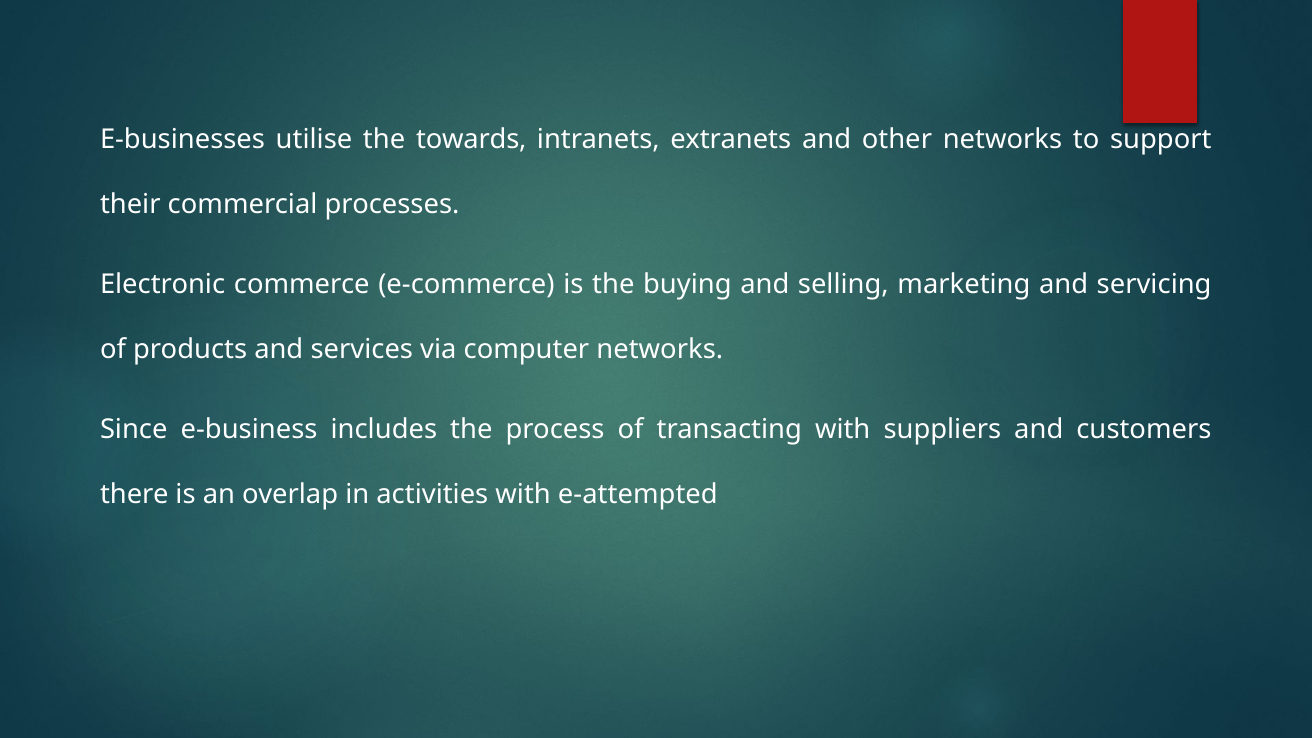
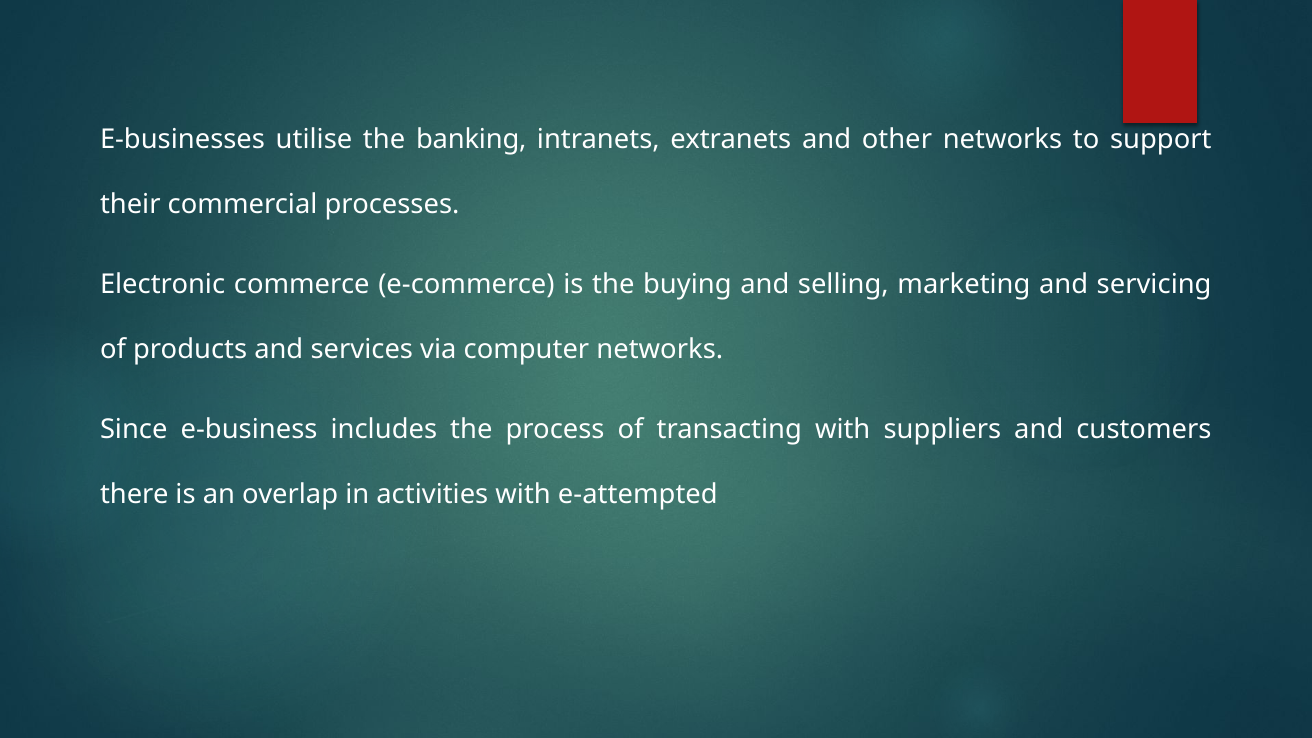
towards: towards -> banking (471, 139)
